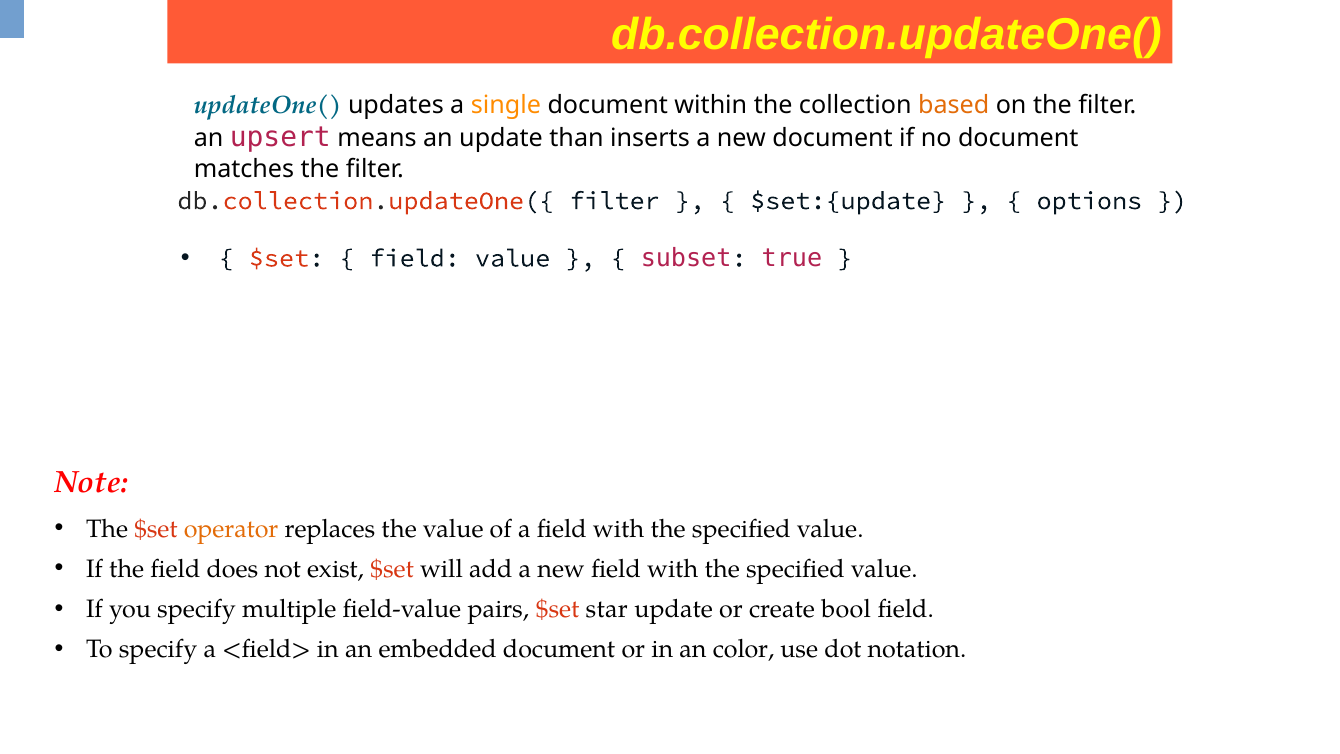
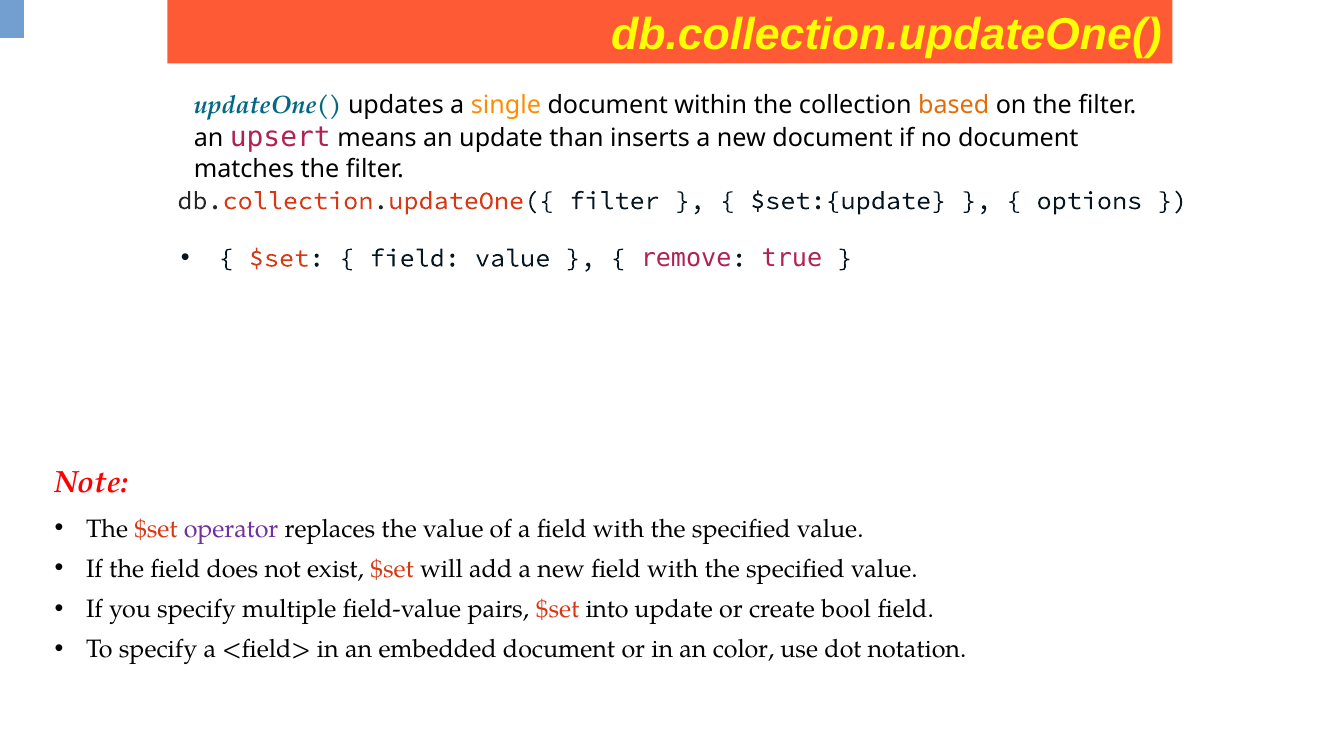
subset: subset -> remove (686, 258)
operator colour: orange -> purple (231, 529)
star: star -> into (607, 609)
